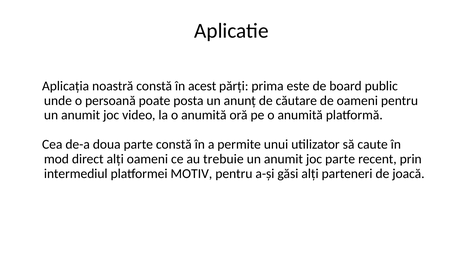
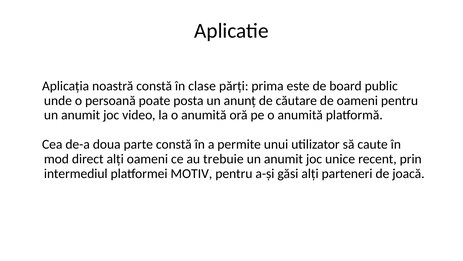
acest: acest -> clase (202, 86)
joc parte: parte -> unice (340, 159)
